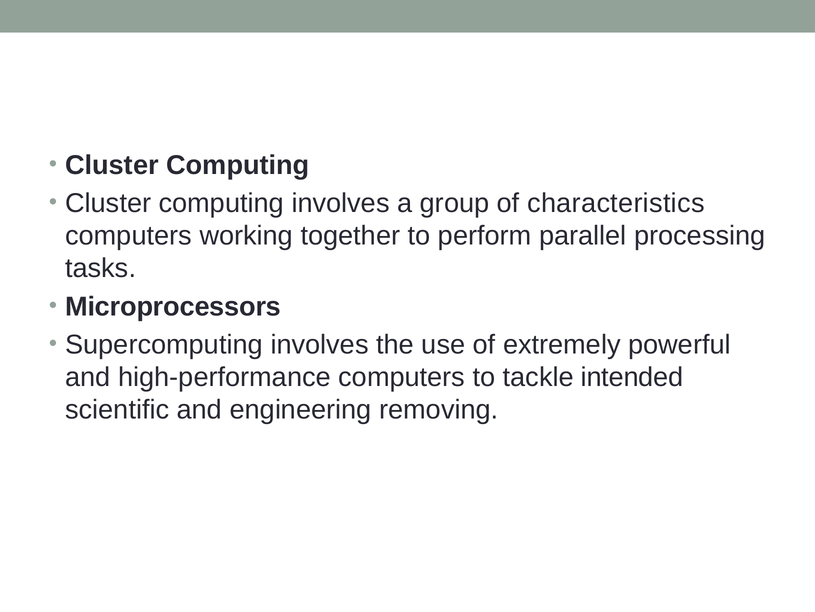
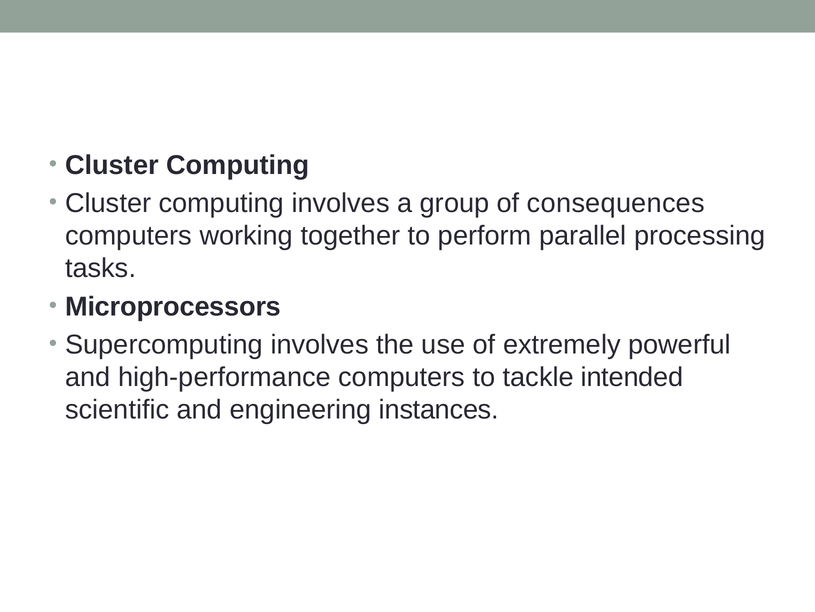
characteristics: characteristics -> consequences (616, 203)
removing: removing -> instances (439, 409)
